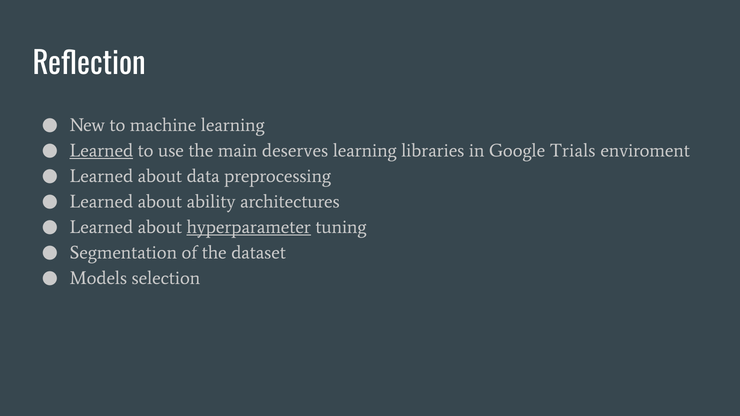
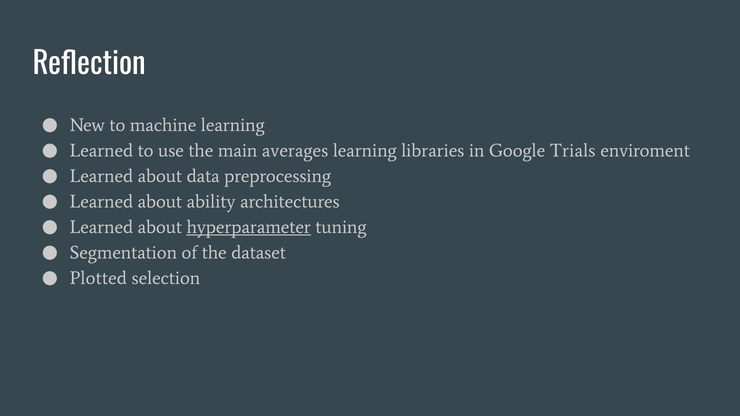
Learned underline: present -> none (101, 151)
deserves: deserves -> averages (295, 151)
Models: Models -> Plotted (98, 278)
